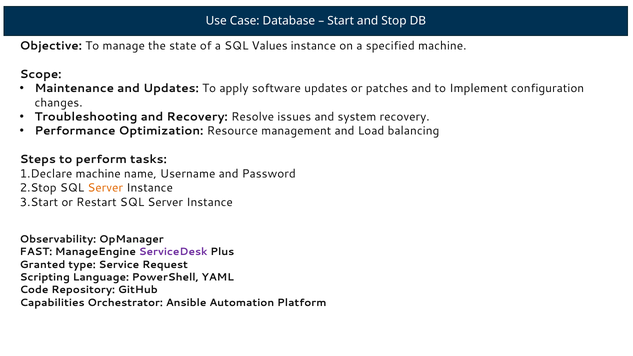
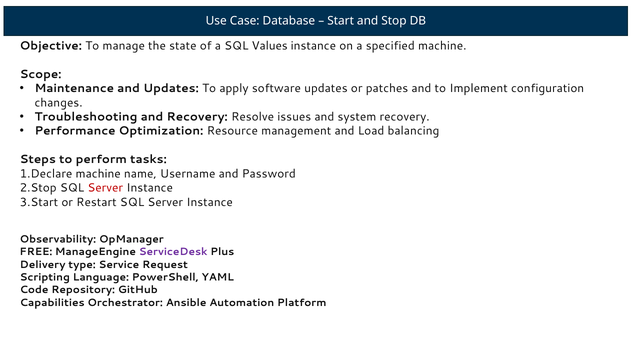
Server colour: orange -> red (105, 188)
FAST: FAST -> FREE (36, 252)
Granted: Granted -> Delivery (43, 265)
